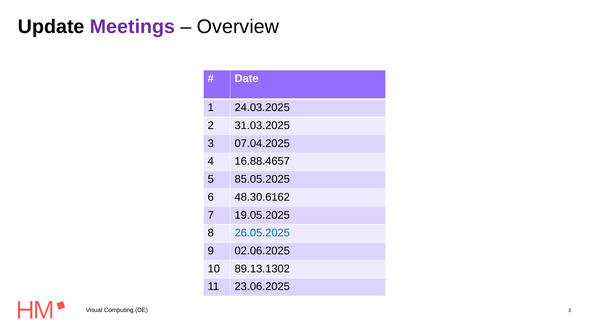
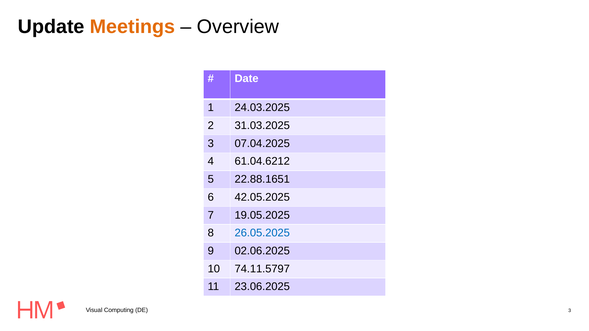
Meetings colour: purple -> orange (132, 27)
16.88.4657: 16.88.4657 -> 61.04.6212 (262, 161)
85.05.2025: 85.05.2025 -> 22.88.1651 (262, 179)
48.30.6162: 48.30.6162 -> 42.05.2025 (262, 197)
89.13.1302: 89.13.1302 -> 74.11.5797 (262, 269)
